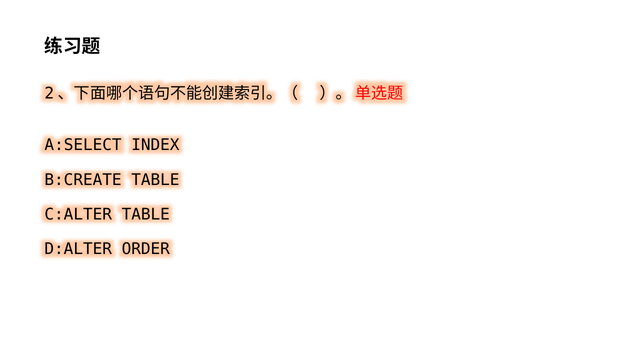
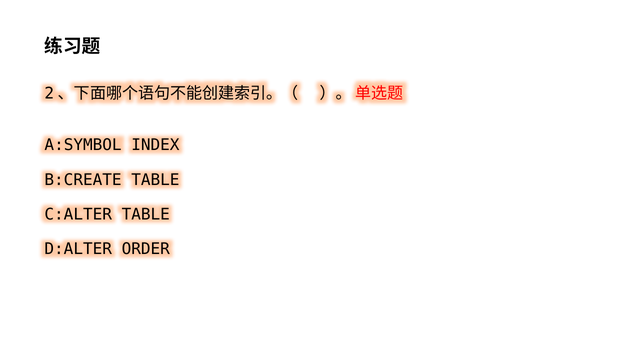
A:SELECT: A:SELECT -> A:SYMBOL (83, 145)
